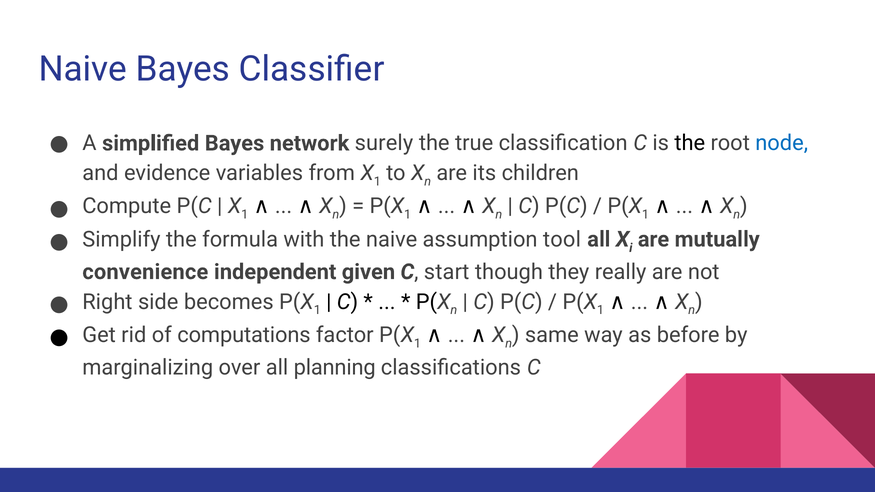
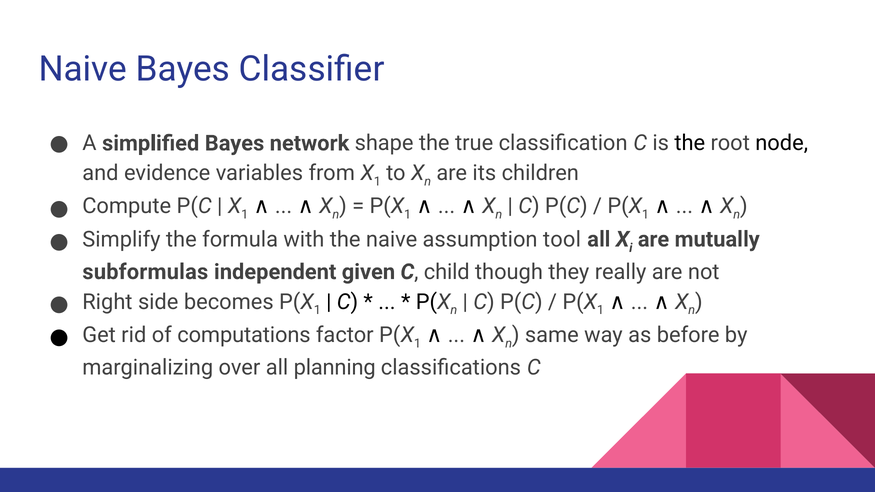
surely: surely -> shape (384, 143)
node colour: blue -> black (782, 143)
convenience: convenience -> subformulas (145, 272)
start: start -> child (447, 272)
